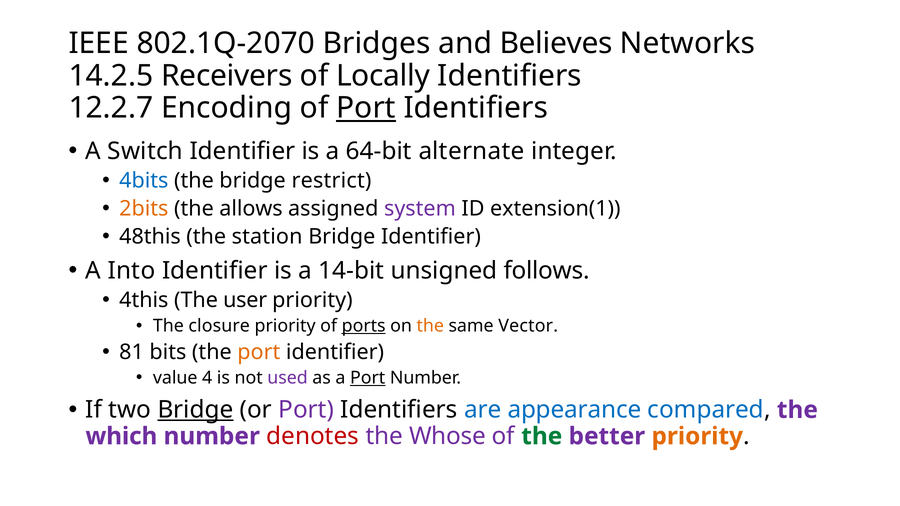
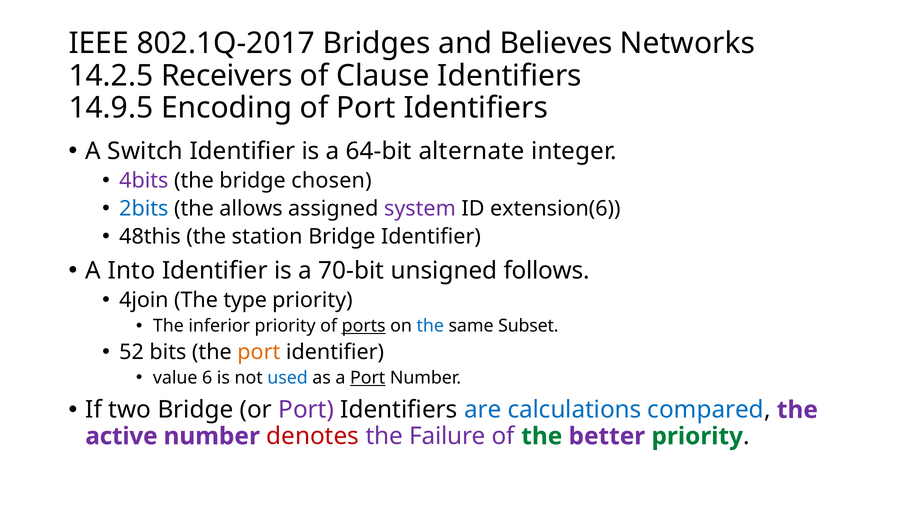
802.1Q-2070: 802.1Q-2070 -> 802.1Q-2017 (226, 43)
Locally: Locally -> Clause (383, 76)
12.2.7: 12.2.7 -> 14.9.5 (111, 108)
Port underline: present -> none (366, 108)
4bits colour: blue -> purple (144, 181)
restrict: restrict -> chosen (331, 181)
2bits colour: orange -> blue (144, 209)
extension(1: extension(1 -> extension(6 (555, 209)
14-bit: 14-bit -> 70-bit (351, 271)
4this: 4this -> 4join (144, 300)
user: user -> type (245, 300)
closure: closure -> inferior (219, 326)
the colour: orange -> blue (430, 326)
Vector: Vector -> Subset (528, 326)
81: 81 -> 52 (132, 352)
4: 4 -> 6 (207, 378)
used colour: purple -> blue (288, 378)
Bridge underline: present -> none (195, 410)
appearance: appearance -> calculations (574, 410)
which: which -> active (121, 436)
Whose: Whose -> Failure (448, 436)
priority colour: orange -> green (697, 436)
